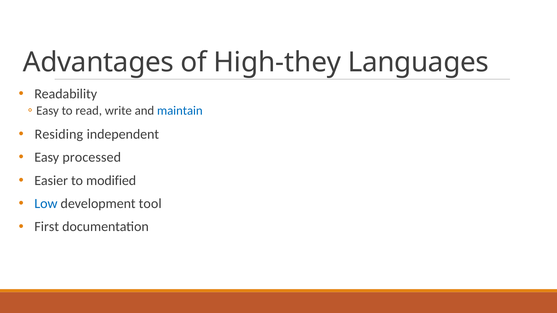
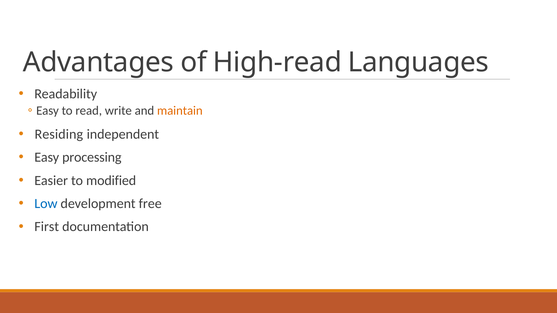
High-they: High-they -> High-read (277, 62)
maintain colour: blue -> orange (180, 111)
processed: processed -> processing (92, 157)
tool: tool -> free (150, 204)
